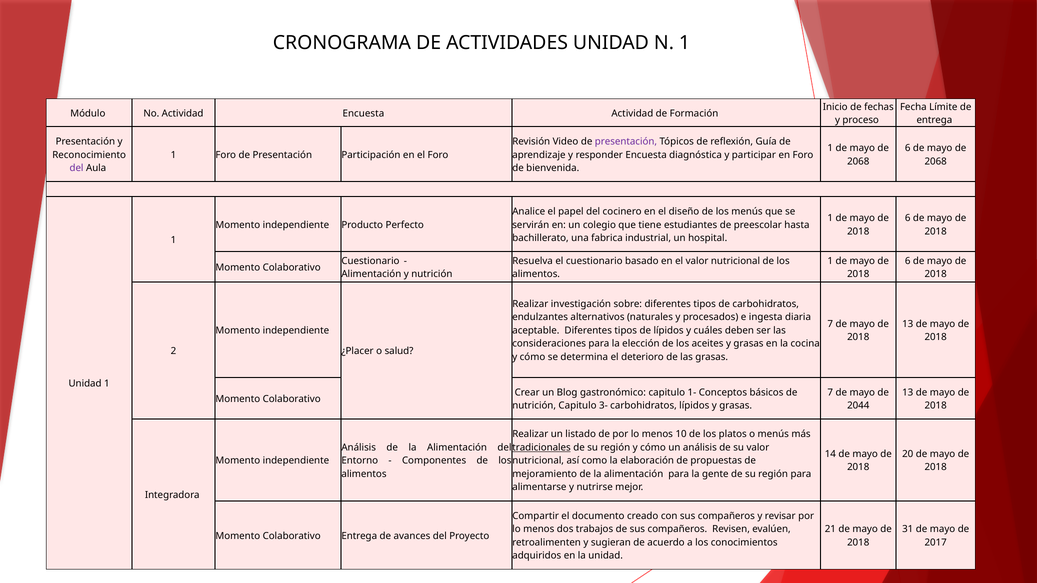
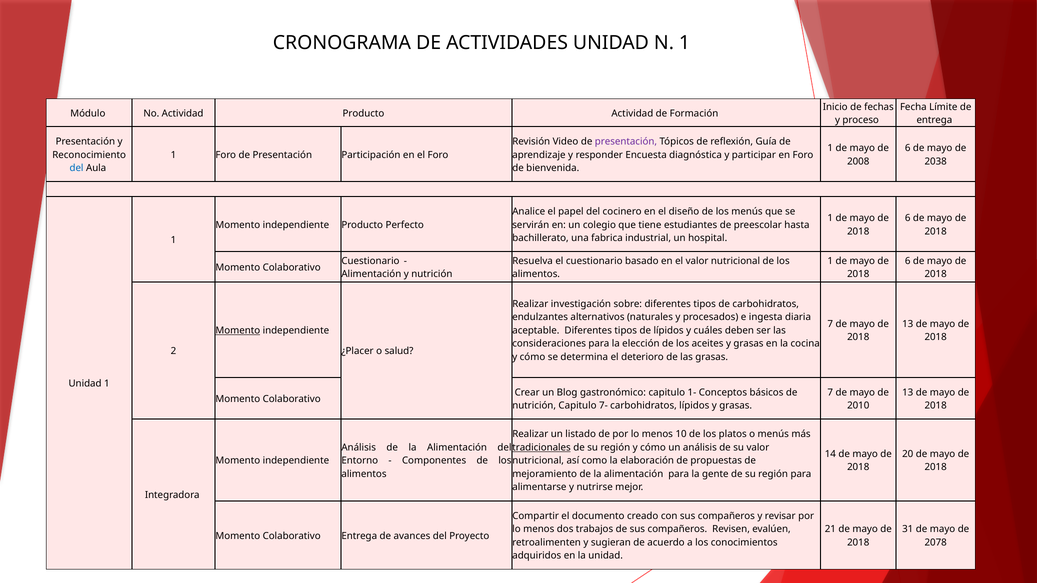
Actividad Encuesta: Encuesta -> Producto (363, 113)
2068: 2068 -> 2008 (858, 161)
2068: 2068 -> 2038 (936, 161)
del colour: purple -> blue (77, 168)
Momento underline: none -> present (238, 331)
3-: 3- -> 7- (603, 406)
2044: 2044 -> 2010 (858, 406)
2017: 2017 -> 2078 (936, 543)
